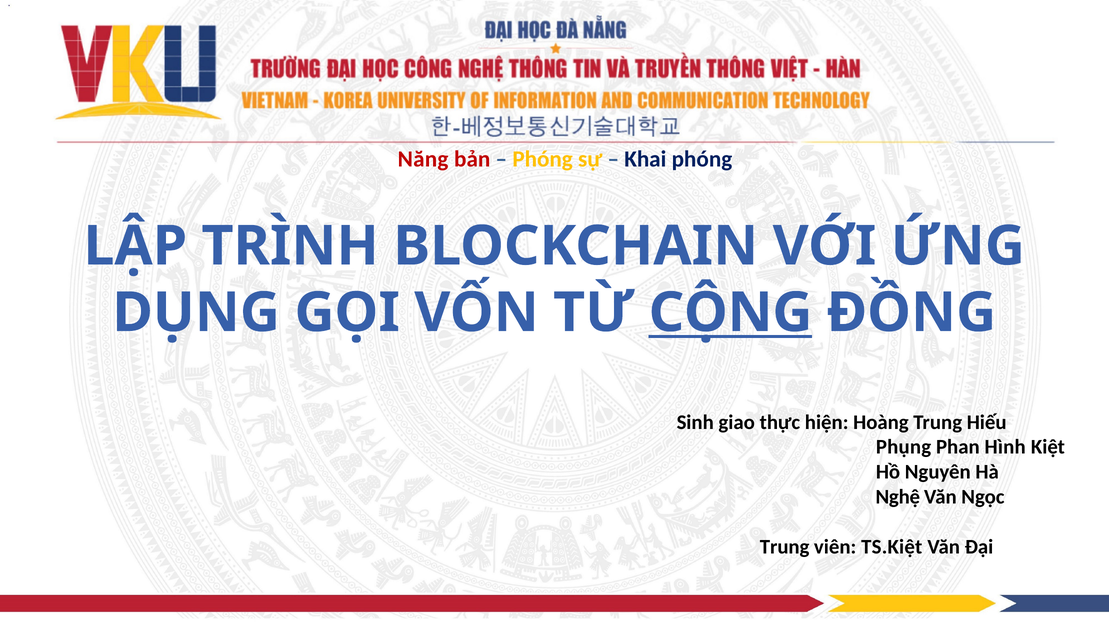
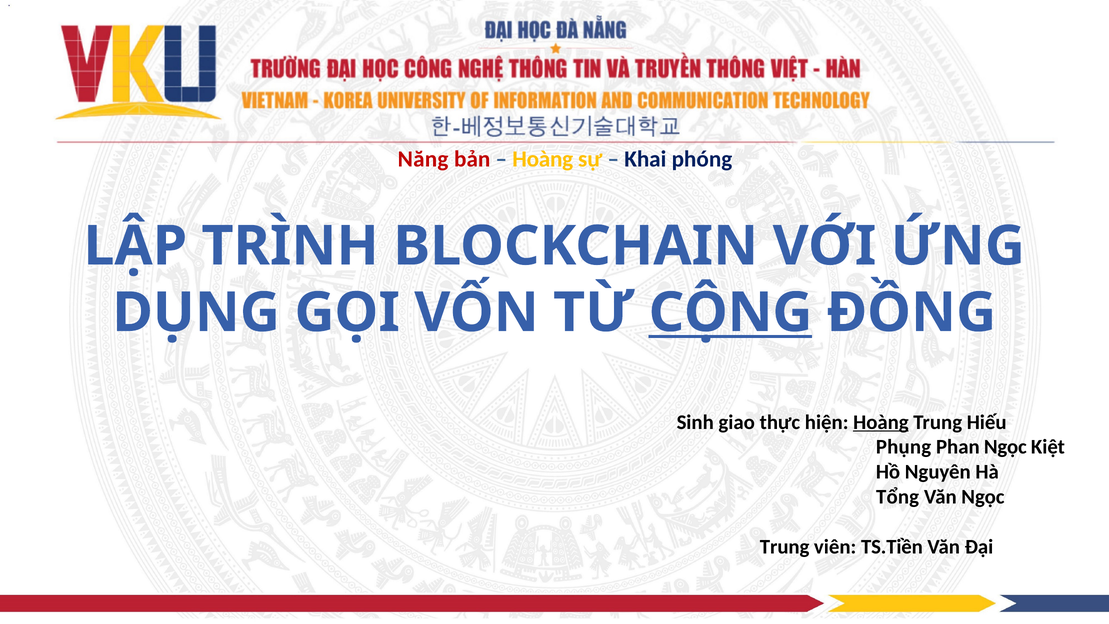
Phóng: Phóng -> Hoàng (543, 159)
Hoàng underline: none -> present (881, 422)
Phan Hình: Hình -> Ngọc (1005, 447)
Nghệ: Nghệ -> Tổng (898, 497)
TS.Kiệt: TS.Kiệt -> TS.Tiền (892, 547)
